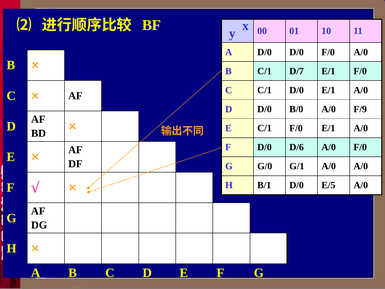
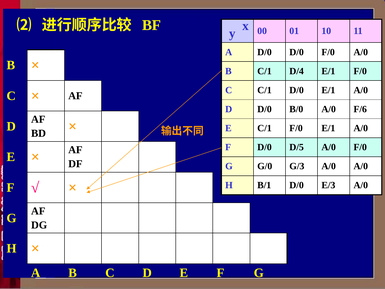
D/7: D/7 -> D/4 (297, 71)
F/9: F/9 -> F/6 (360, 109)
D/6: D/6 -> D/5 (297, 147)
G/1: G/1 -> G/3 (297, 166)
E/5: E/5 -> E/3 (328, 185)
